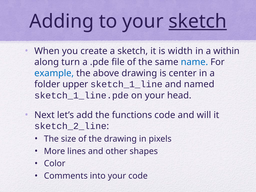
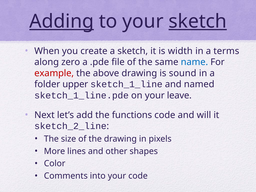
Adding underline: none -> present (62, 21)
within: within -> terms (226, 51)
turn: turn -> zero (71, 62)
example colour: blue -> red (54, 73)
center: center -> sound (183, 73)
head: head -> leave (179, 95)
